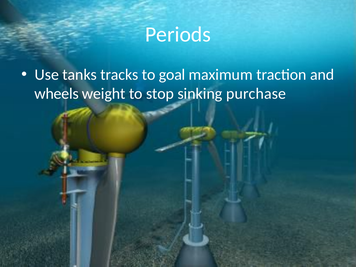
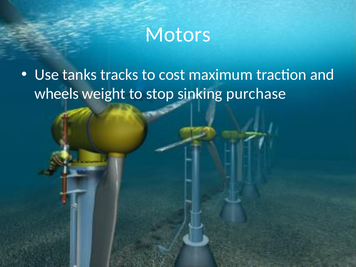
Periods: Periods -> Motors (178, 34)
goal: goal -> cost (172, 75)
